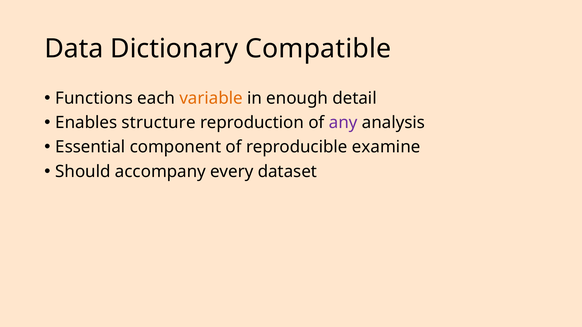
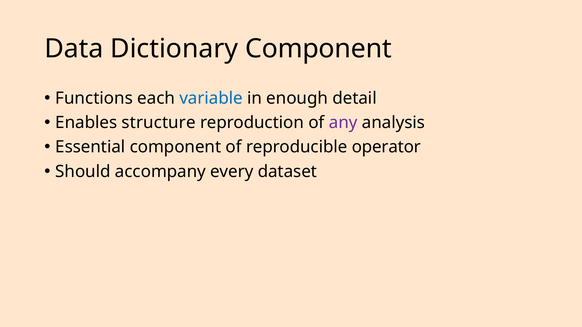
Dictionary Compatible: Compatible -> Component (318, 49)
variable colour: orange -> blue (211, 98)
examine: examine -> operator (386, 147)
